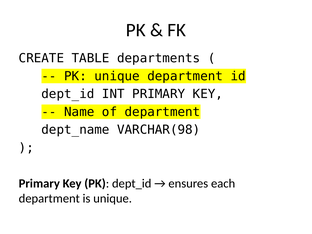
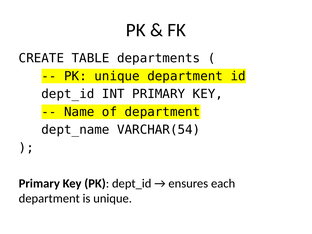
VARCHAR(98: VARCHAR(98 -> VARCHAR(54 (159, 130)
